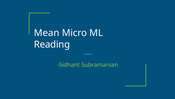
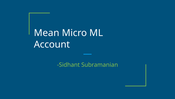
Reading: Reading -> Account (52, 44)
